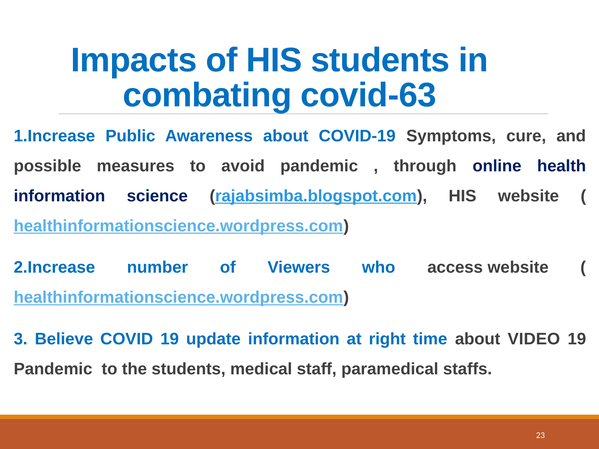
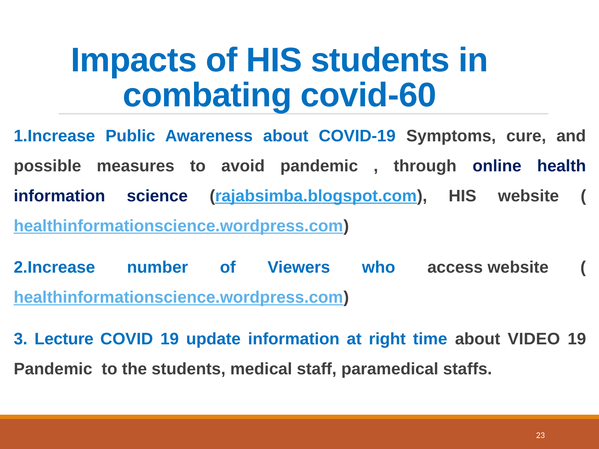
covid-63: covid-63 -> covid-60 (368, 95)
Believe: Believe -> Lecture (64, 339)
